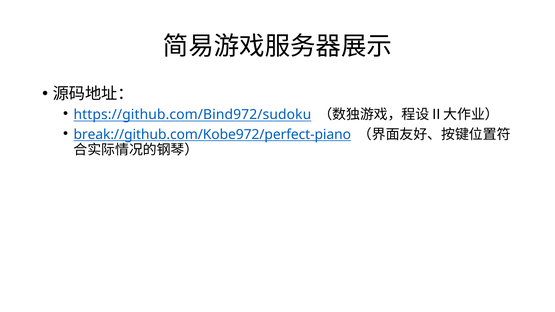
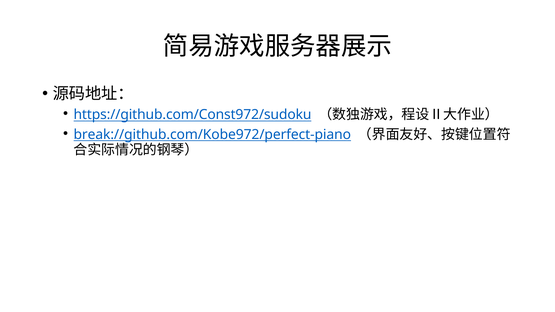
https://github.com/Bind972/sudoku: https://github.com/Bind972/sudoku -> https://github.com/Const972/sudoku (193, 115)
